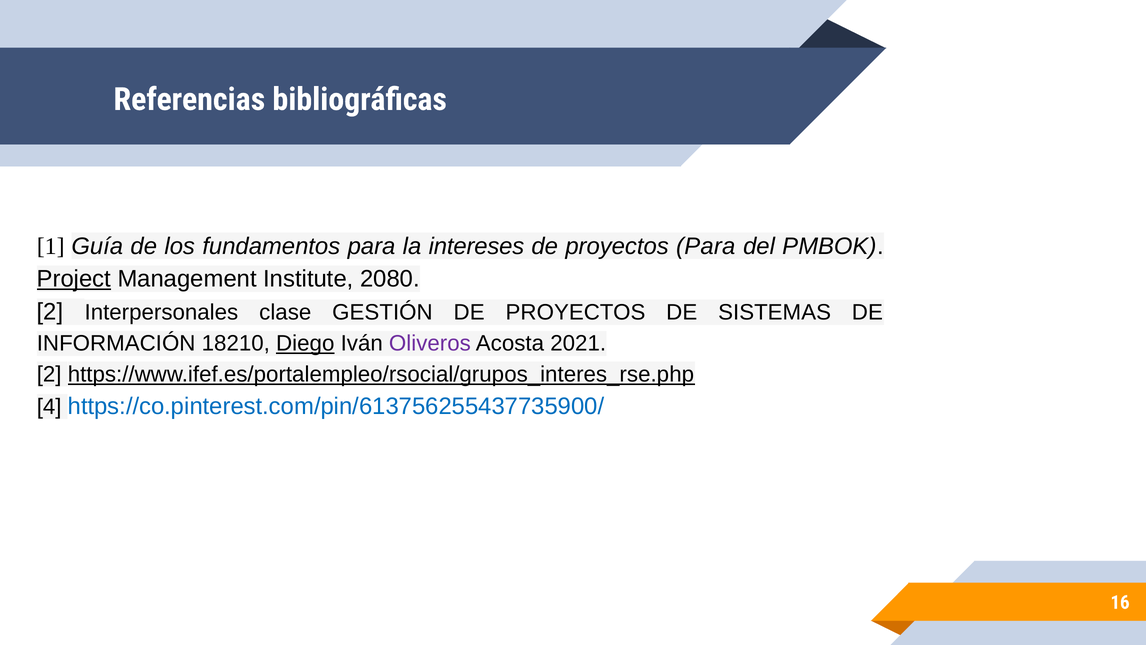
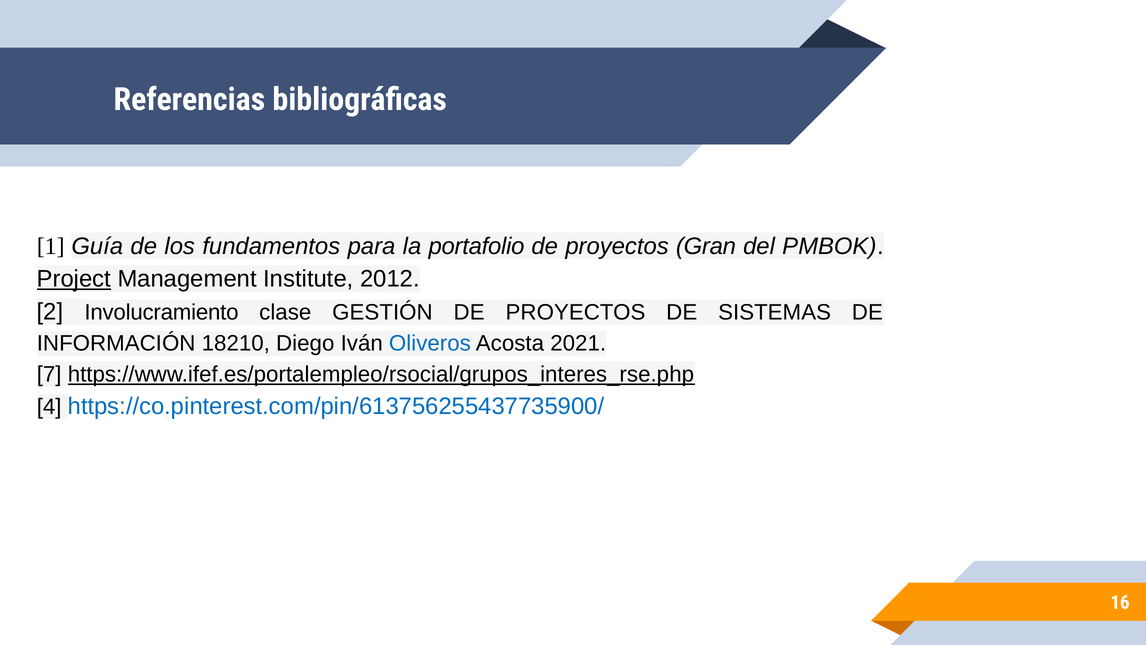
intereses: intereses -> portafolio (477, 246)
proyectos Para: Para -> Gran (706, 246)
2080: 2080 -> 2012 (390, 279)
Interpersonales: Interpersonales -> Involucramiento (162, 312)
Diego underline: present -> none (305, 343)
Oliveros colour: purple -> blue (430, 343)
2: 2 -> 7 (49, 374)
